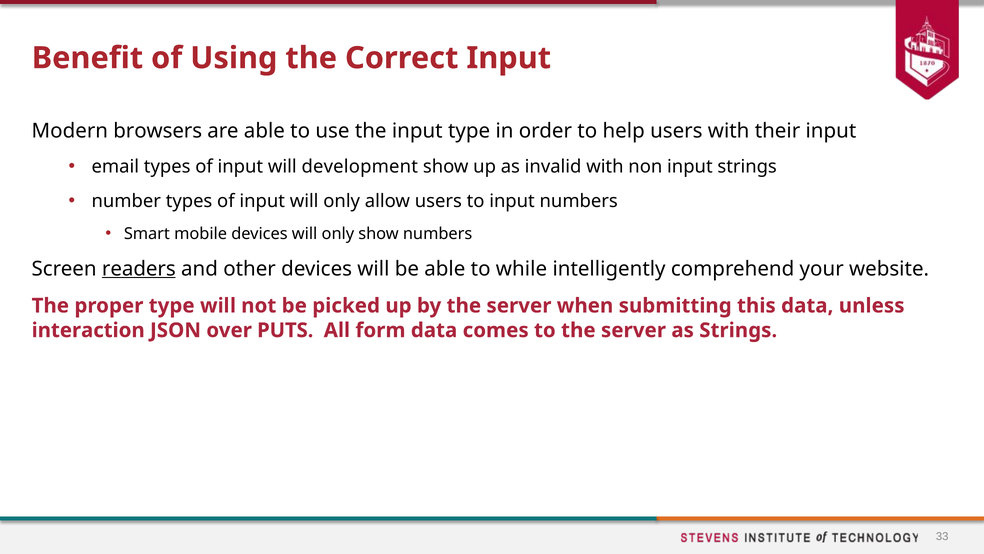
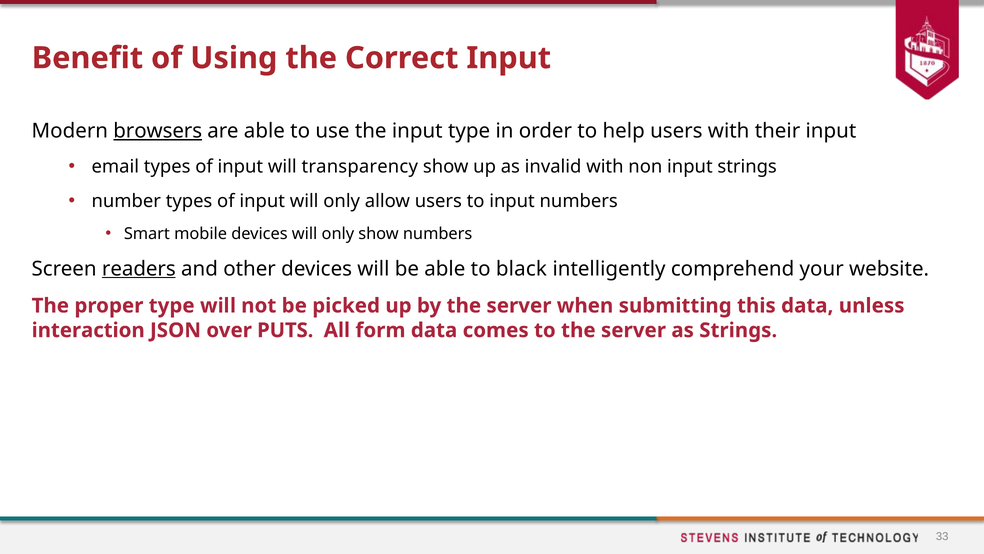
browsers underline: none -> present (158, 131)
development: development -> transparency (360, 166)
while: while -> black (521, 269)
